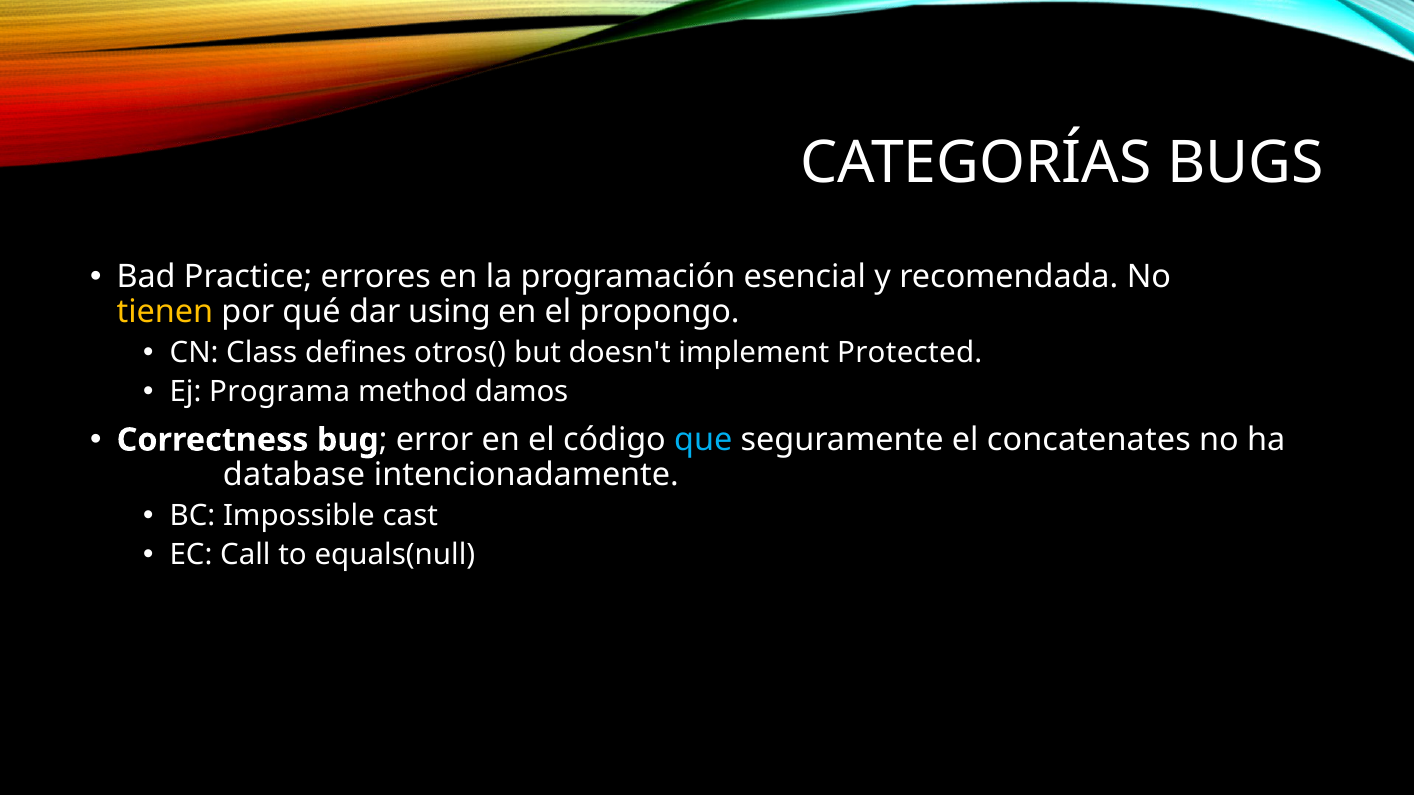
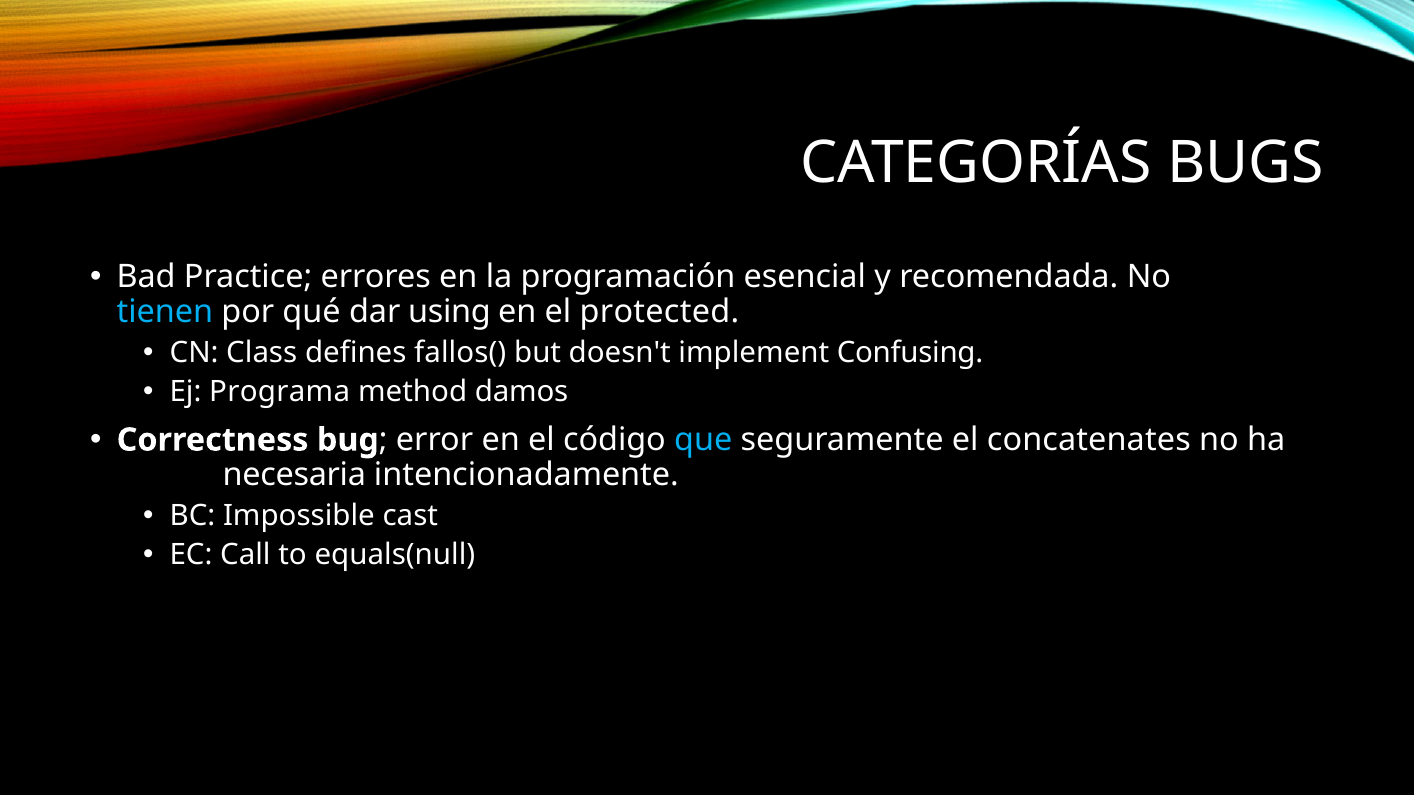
tienen colour: yellow -> light blue (165, 312)
propongo: propongo -> protected (659, 312)
otros(: otros( -> fallos( (460, 353)
Protected: Protected -> Confusing (910, 353)
database: database -> necesaria (294, 475)
